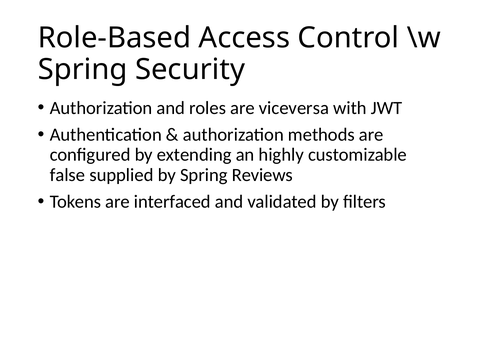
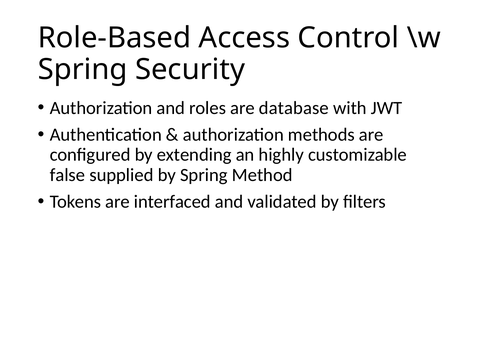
viceversa: viceversa -> database (294, 108)
Reviews: Reviews -> Method (262, 175)
